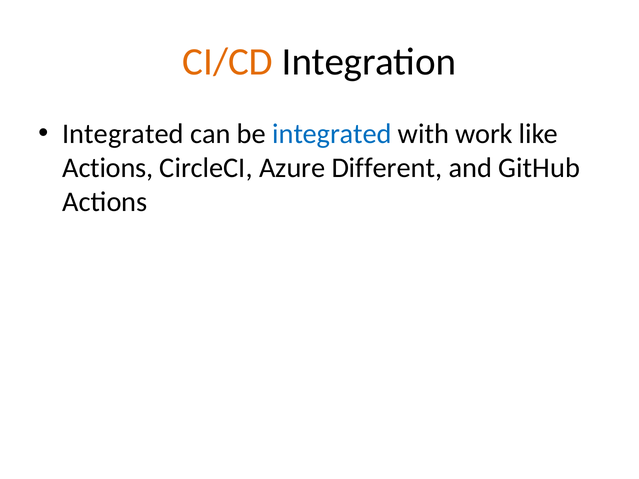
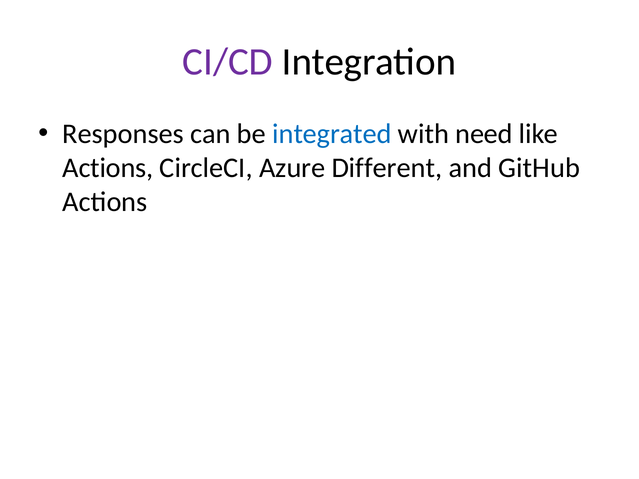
CI/CD colour: orange -> purple (228, 62)
Integrated: Integrated -> Responses (123, 134)
work: work -> need (484, 134)
